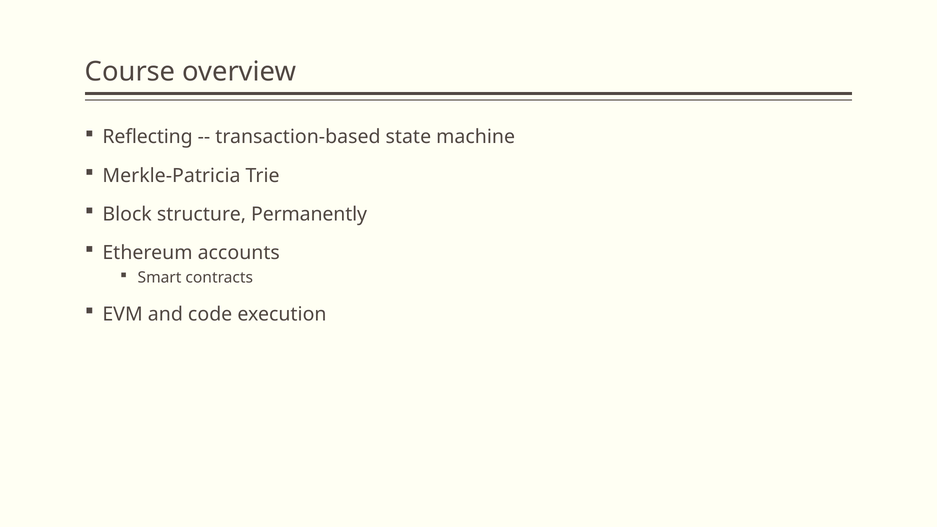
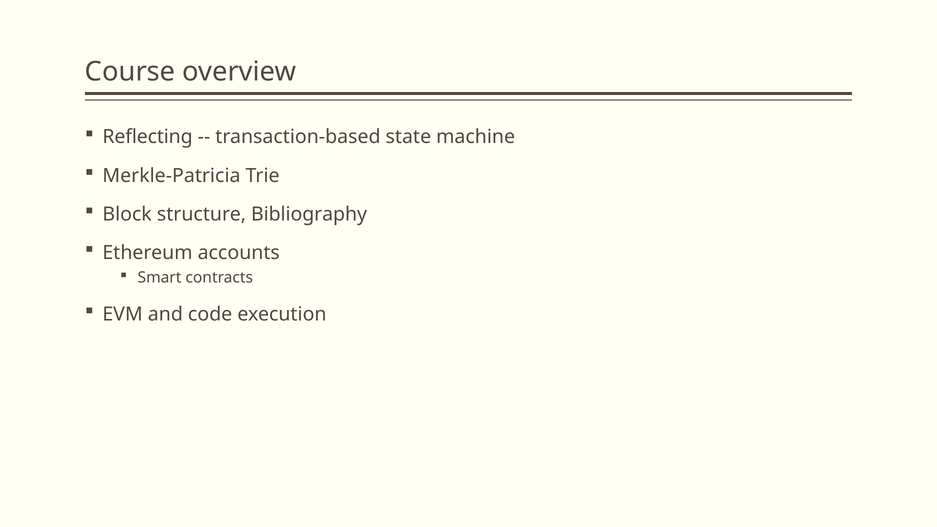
Permanently: Permanently -> Bibliography (309, 214)
